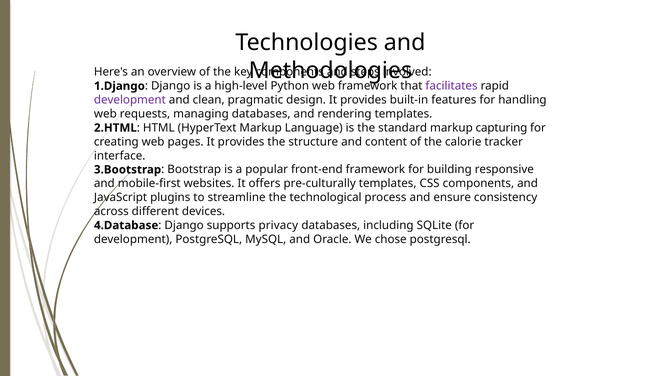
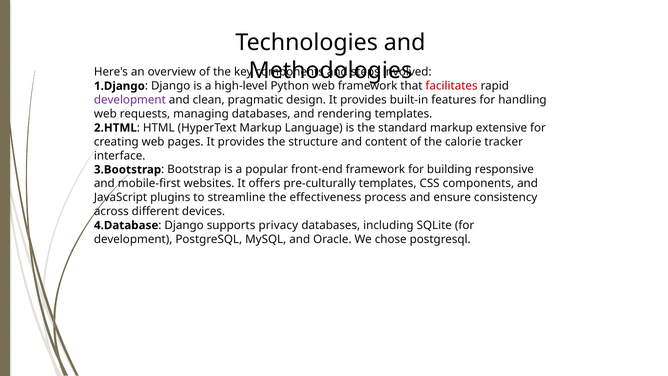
facilitates colour: purple -> red (452, 86)
capturing: capturing -> extensive (501, 128)
technological: technological -> effectiveness (326, 197)
